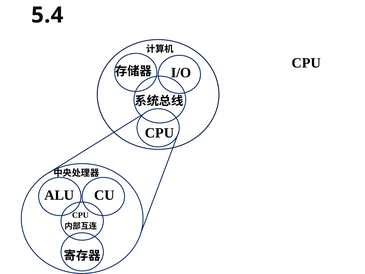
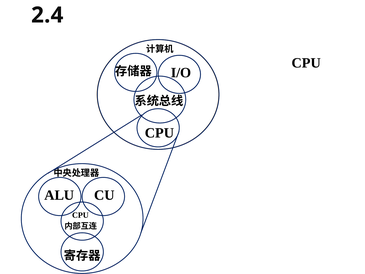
5.4: 5.4 -> 2.4 (47, 15)
